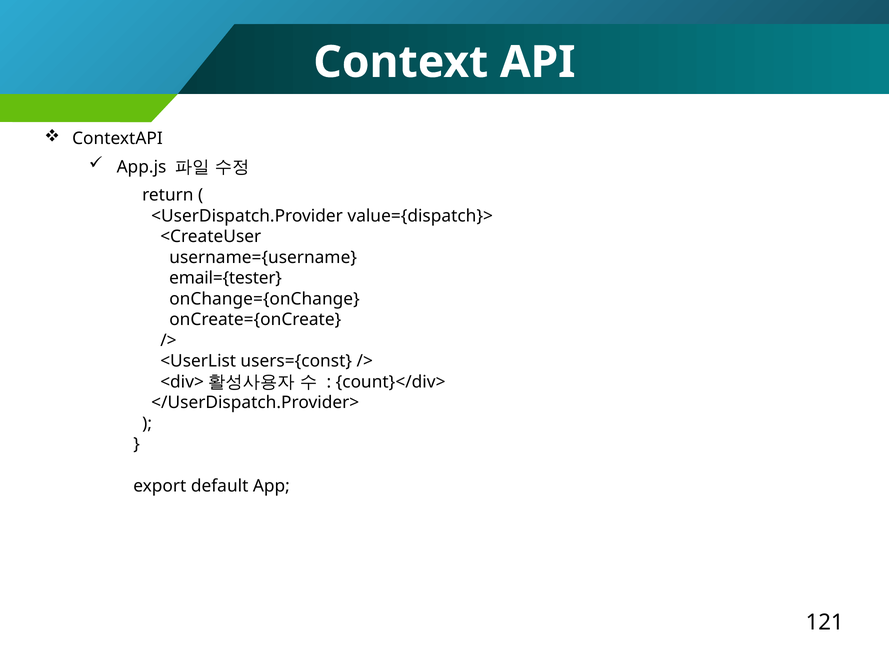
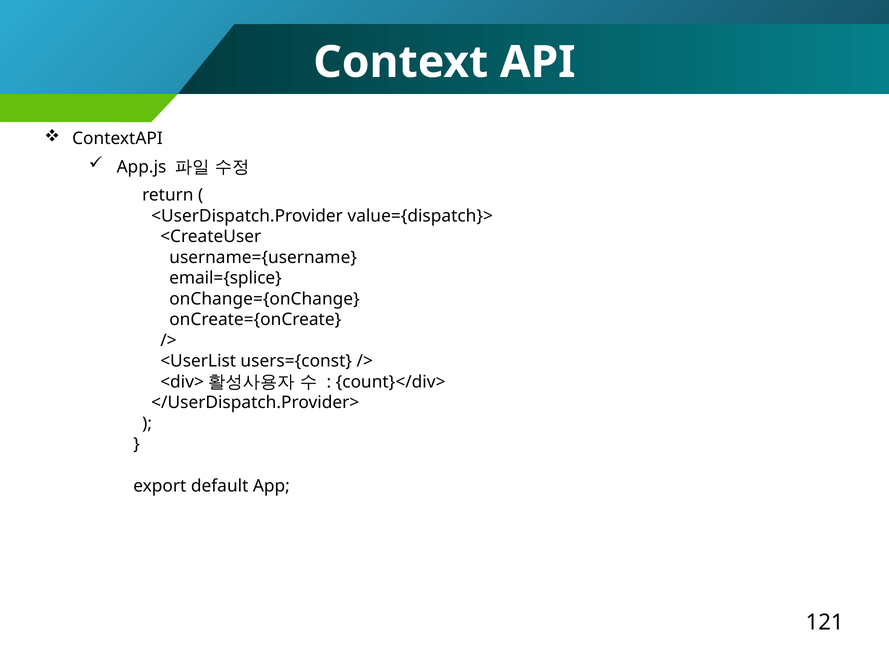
email={tester: email={tester -> email={splice (226, 278)
